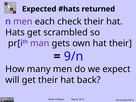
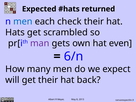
men colour: purple -> blue (23, 21)
hat their: their -> even (120, 43)
9/n: 9/n -> 6/n (74, 56)
